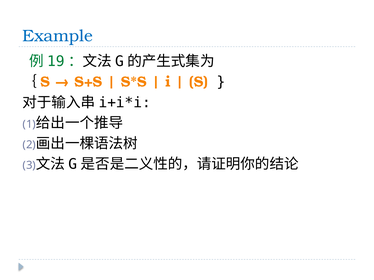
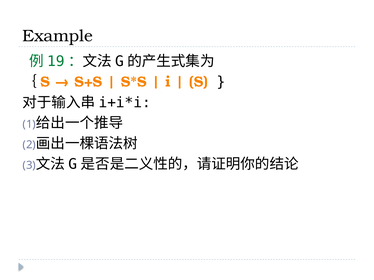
Example colour: blue -> black (58, 36)
